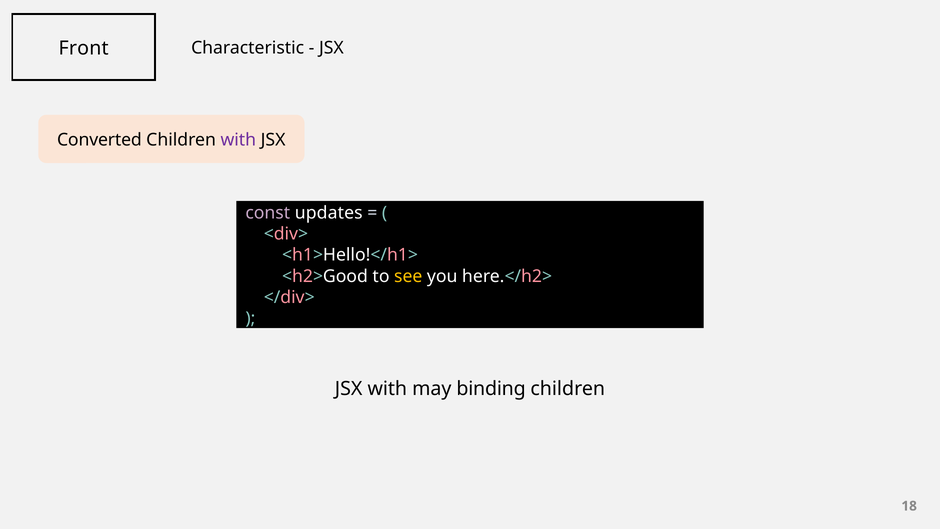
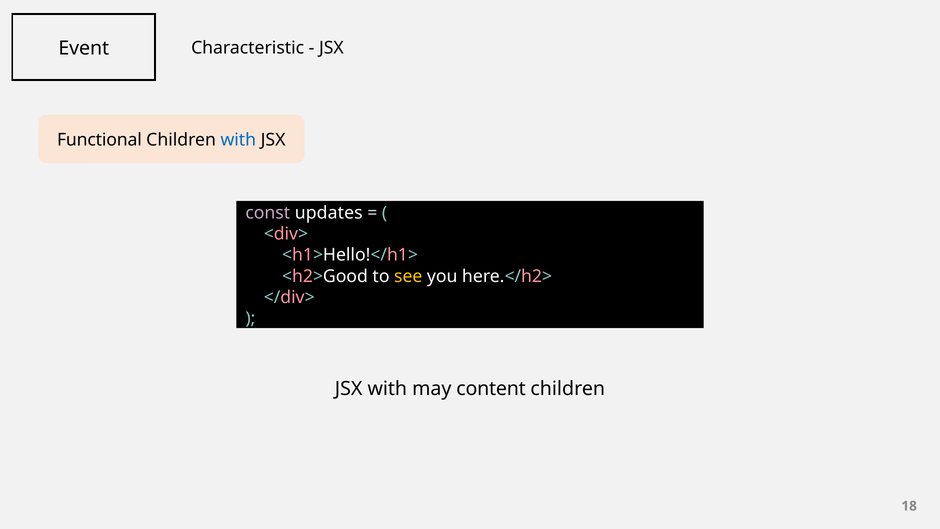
Front: Front -> Event (84, 48)
Converted: Converted -> Functional (99, 140)
with colour: purple -> blue (238, 140)
binding: binding -> content (491, 389)
